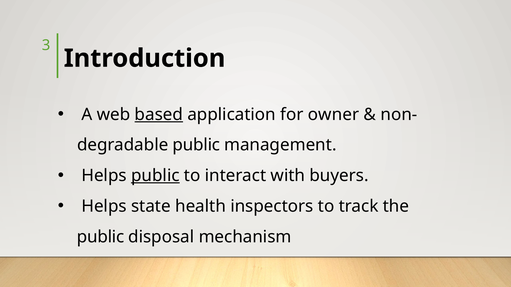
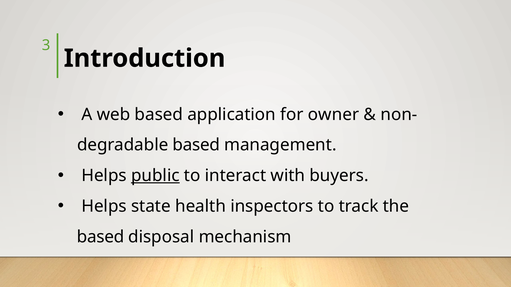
based underline: present -> none (159, 115)
public: public -> based (196, 145)
public: public -> based (101, 237)
